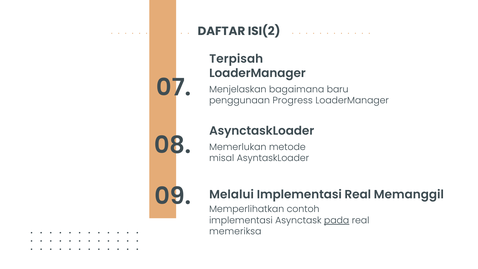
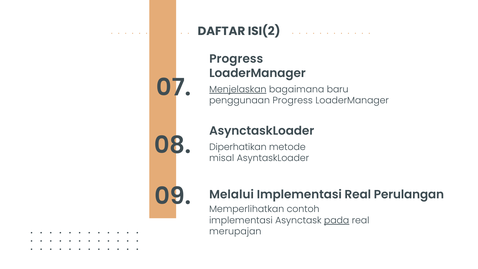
Terpisah: Terpisah -> Progress (236, 59)
Menjelaskan underline: none -> present (238, 89)
Memerlukan: Memerlukan -> Diperhatikan (238, 147)
Memanggil: Memanggil -> Perulangan (409, 194)
memeriksa: memeriksa -> merupajan (235, 231)
